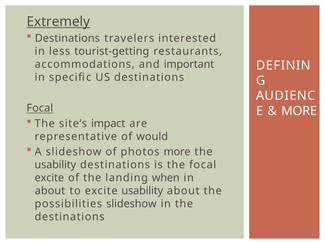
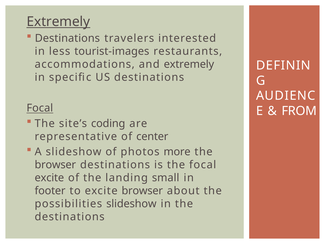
tourist-getting: tourist-getting -> tourist-images (112, 51)
and important: important -> extremely (189, 64)
MORE: MORE -> FROM (299, 111)
impact: impact -> coding (108, 123)
would: would -> center (152, 136)
usability: usability -> browser (55, 165)
when: when -> small (166, 178)
about: about -> footer (50, 191)
excite usability: usability -> browser (142, 191)
